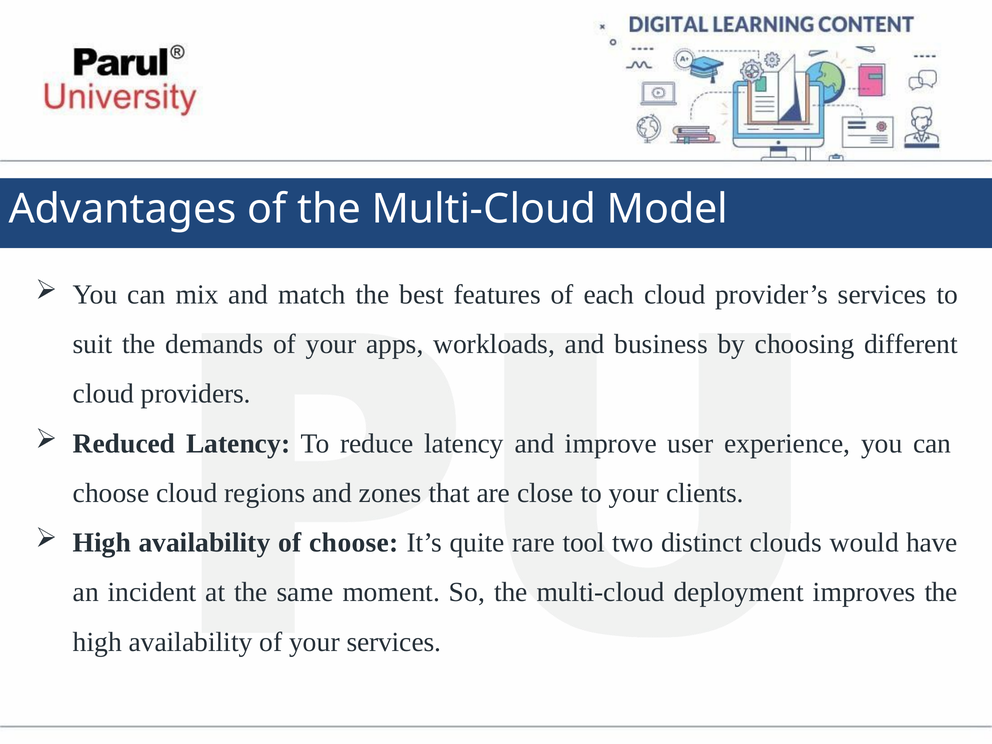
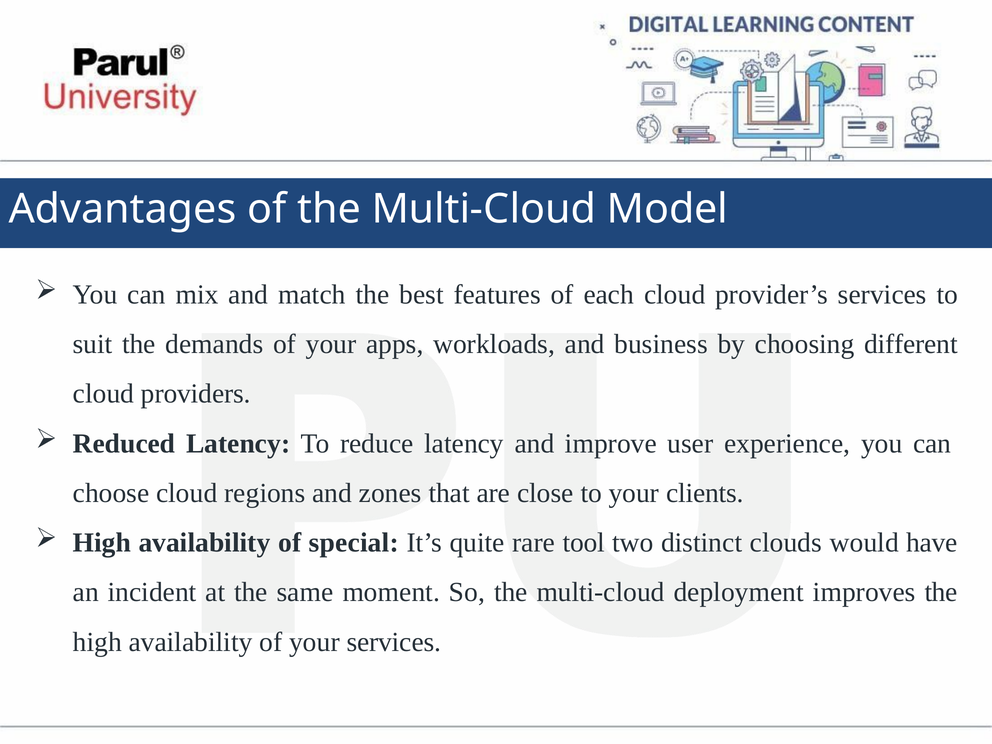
of choose: choose -> special (354, 543)
